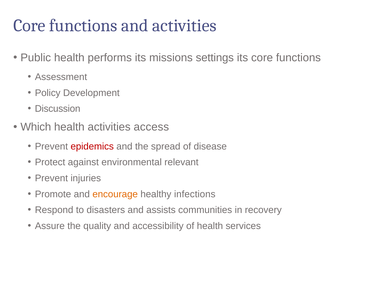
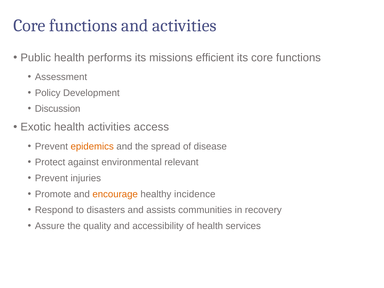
settings: settings -> efficient (215, 58)
Which: Which -> Exotic (36, 127)
epidemics colour: red -> orange (92, 146)
infections: infections -> incidence (195, 194)
